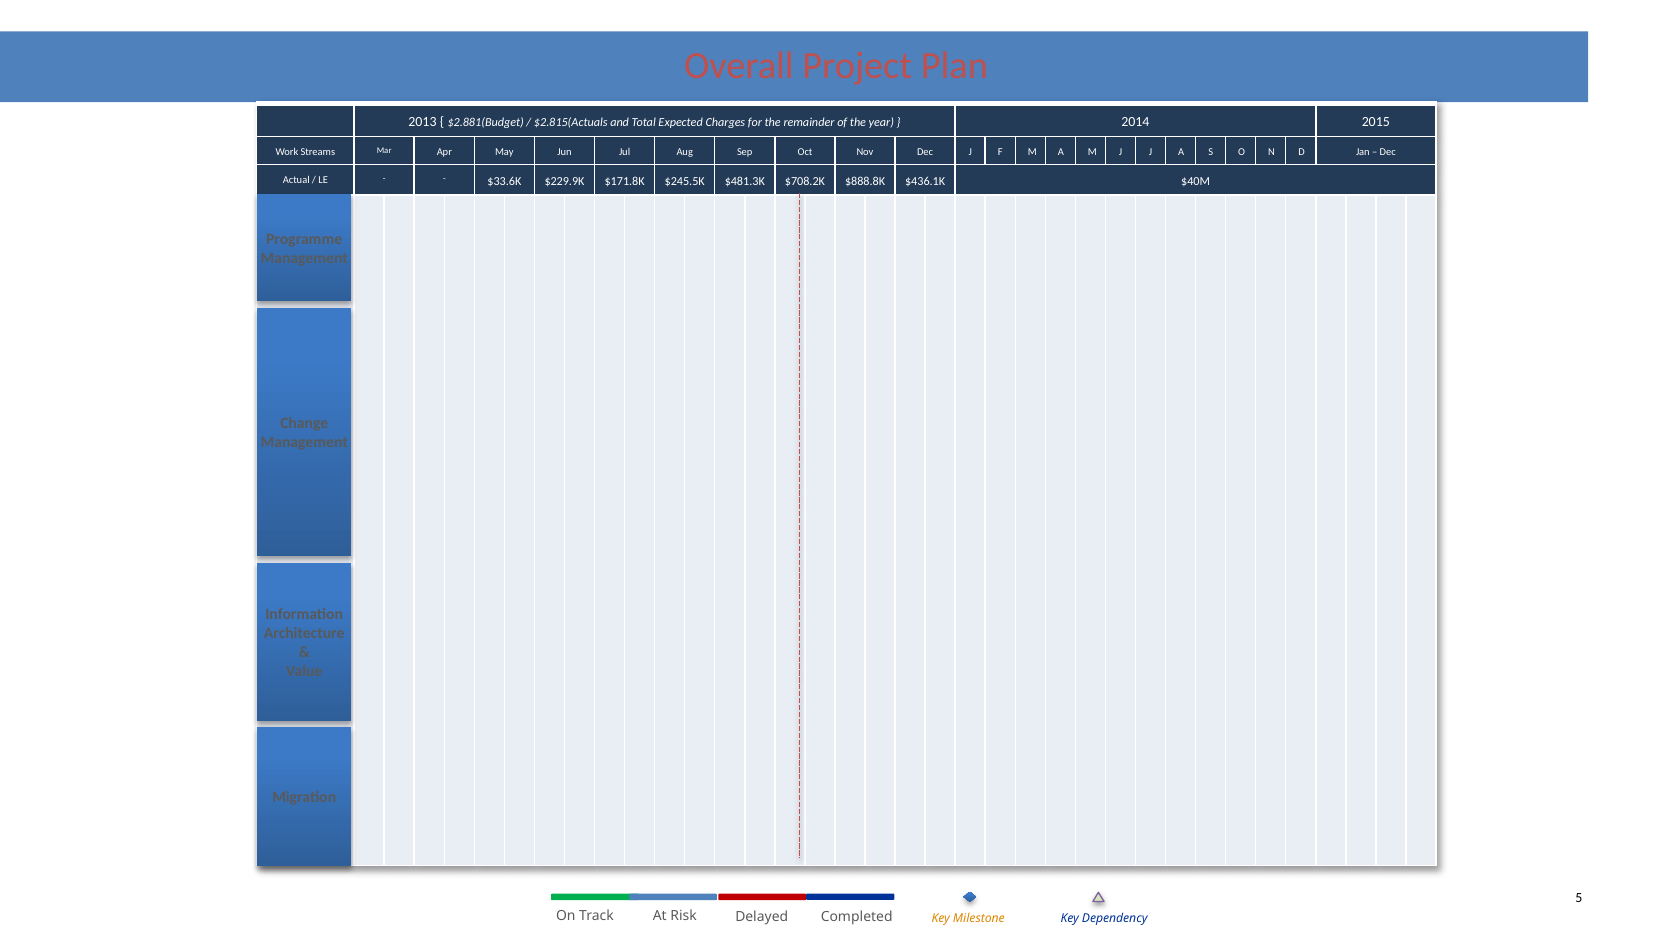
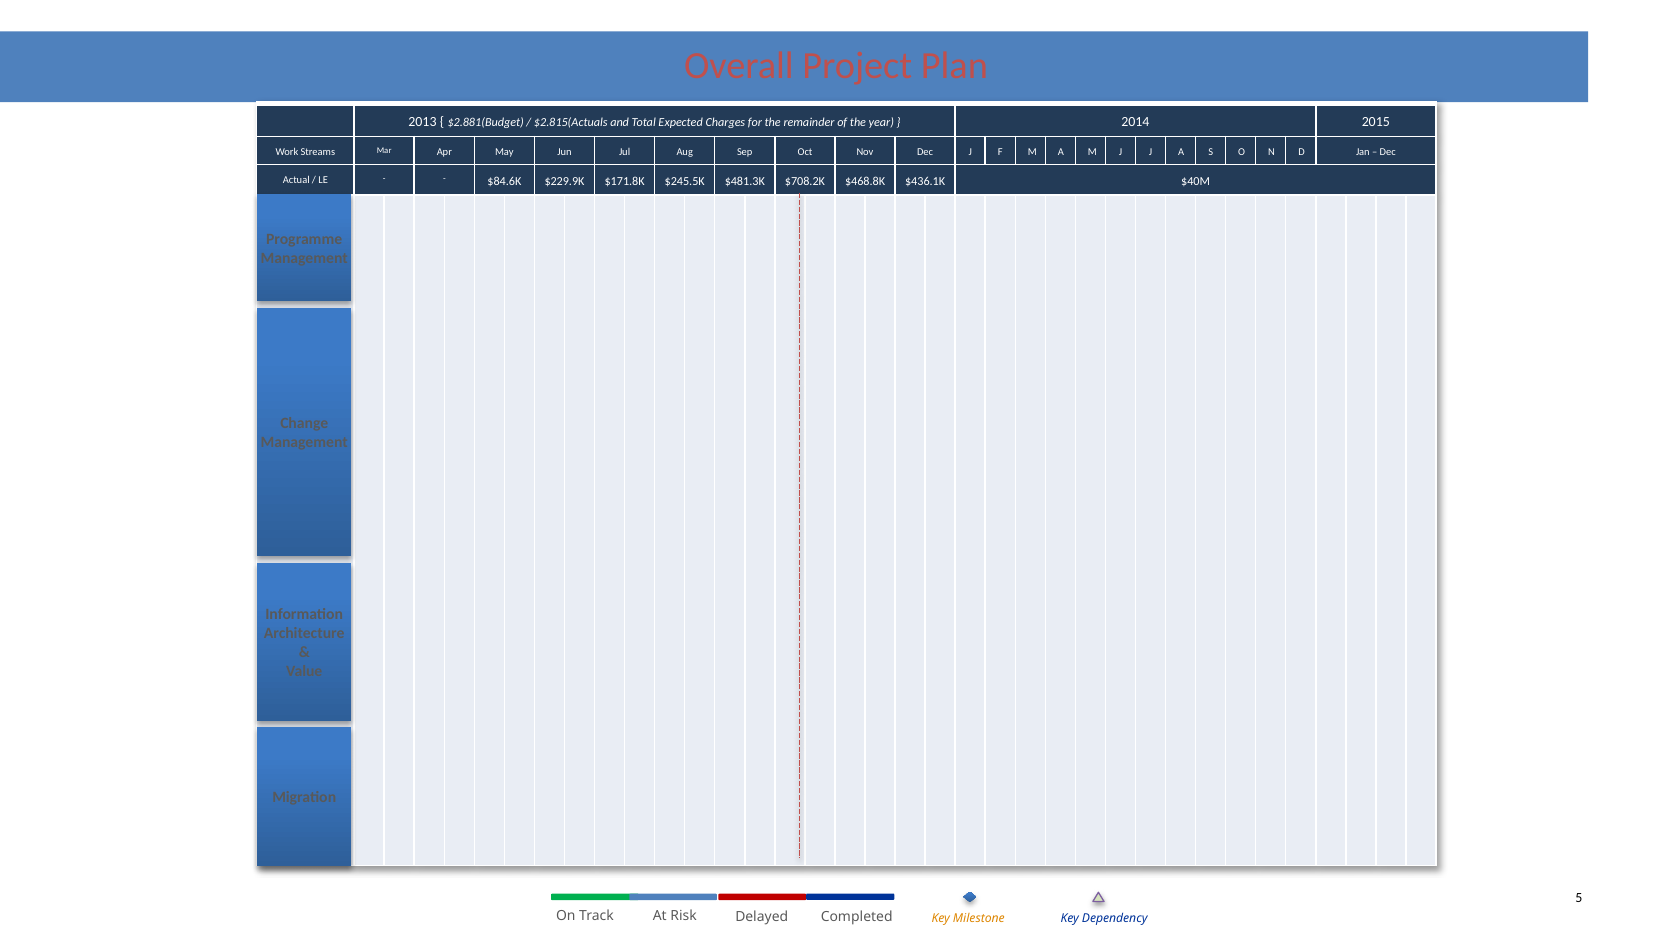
$33.6K: $33.6K -> $84.6K (504, 181)
$888.8K: $888.8K -> $468.8K (865, 181)
